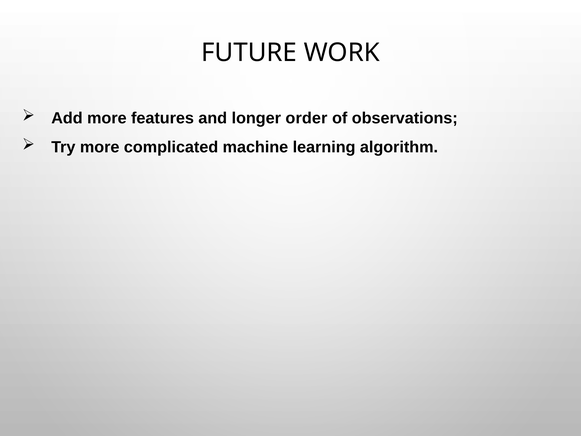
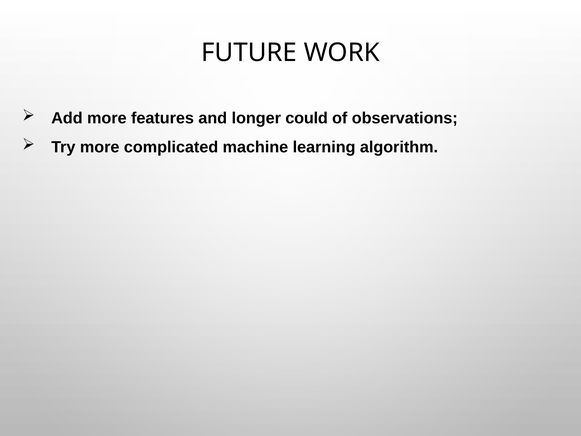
order: order -> could (307, 118)
